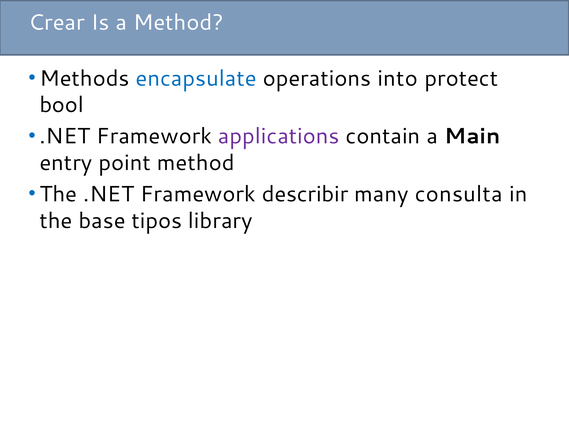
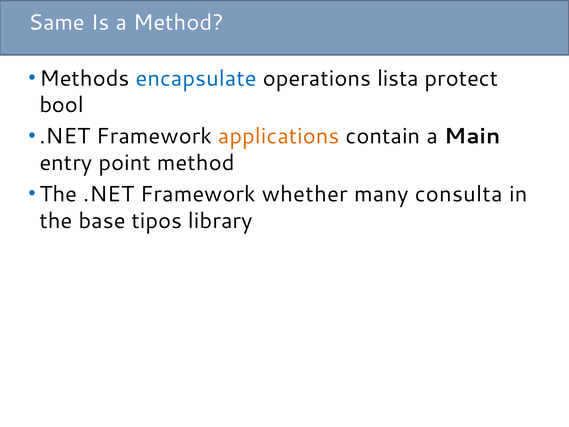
Crear: Crear -> Same (57, 22)
into: into -> lista (398, 78)
applications colour: purple -> orange (279, 136)
describir: describir -> whether (305, 194)
